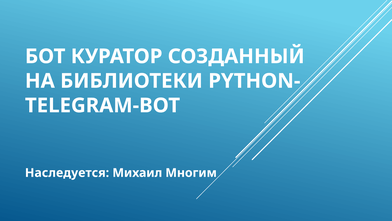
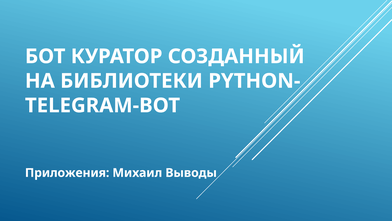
Наследуется: Наследуется -> Приложения (67, 172)
Многим: Многим -> Выводы (191, 172)
